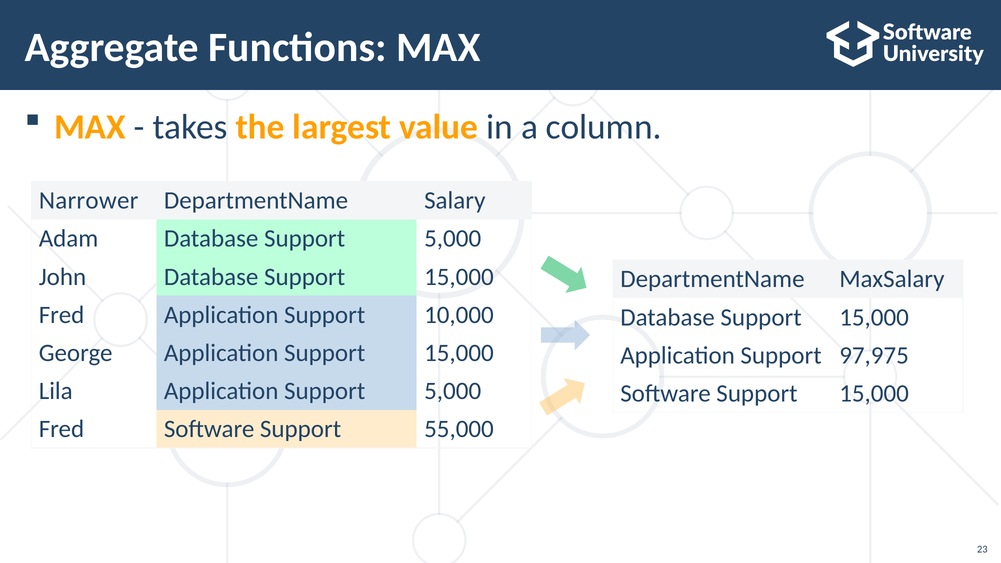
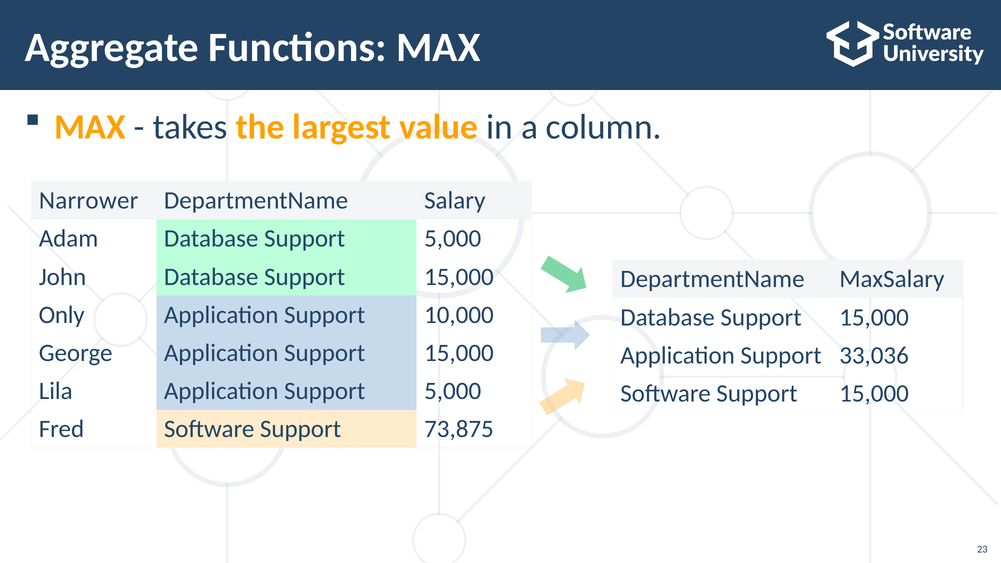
Fred: Fred -> Only (62, 315)
97,975: 97,975 -> 33,036 (874, 355)
55,000: 55,000 -> 73,875 (459, 429)
